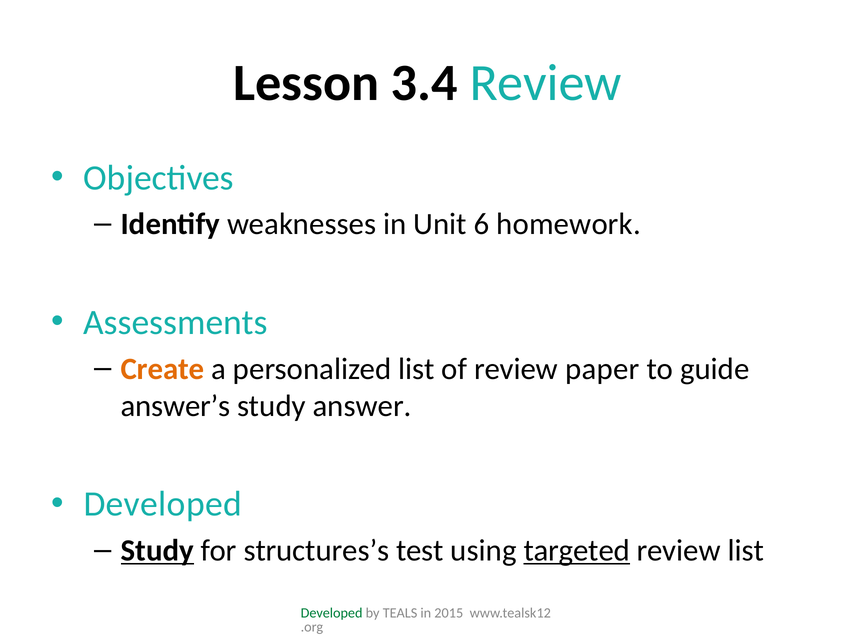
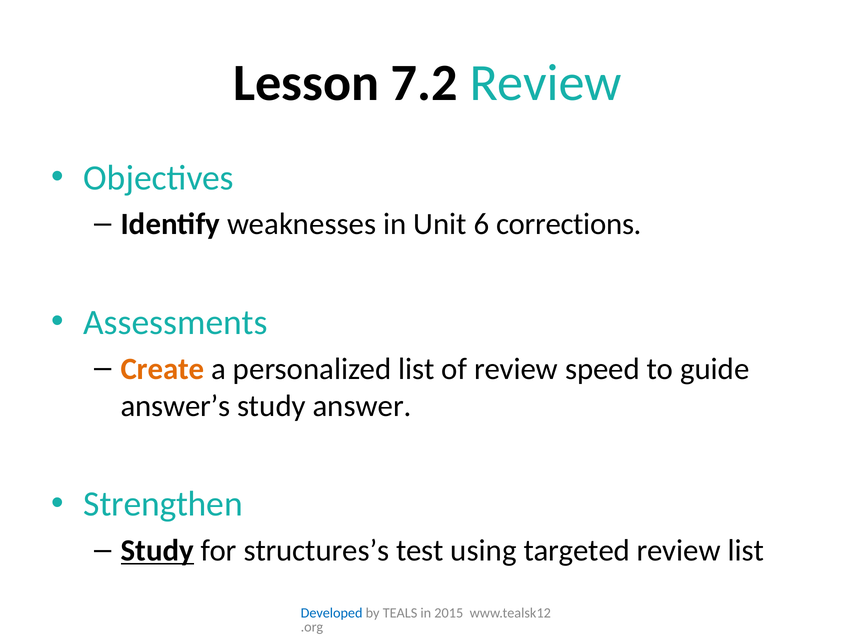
3.4: 3.4 -> 7.2 (424, 83)
homework: homework -> corrections (569, 224)
paper: paper -> speed (602, 368)
Developed: Developed -> Strengthen (163, 504)
targeted underline: present -> none (577, 550)
Developed colour: green -> blue (332, 612)
